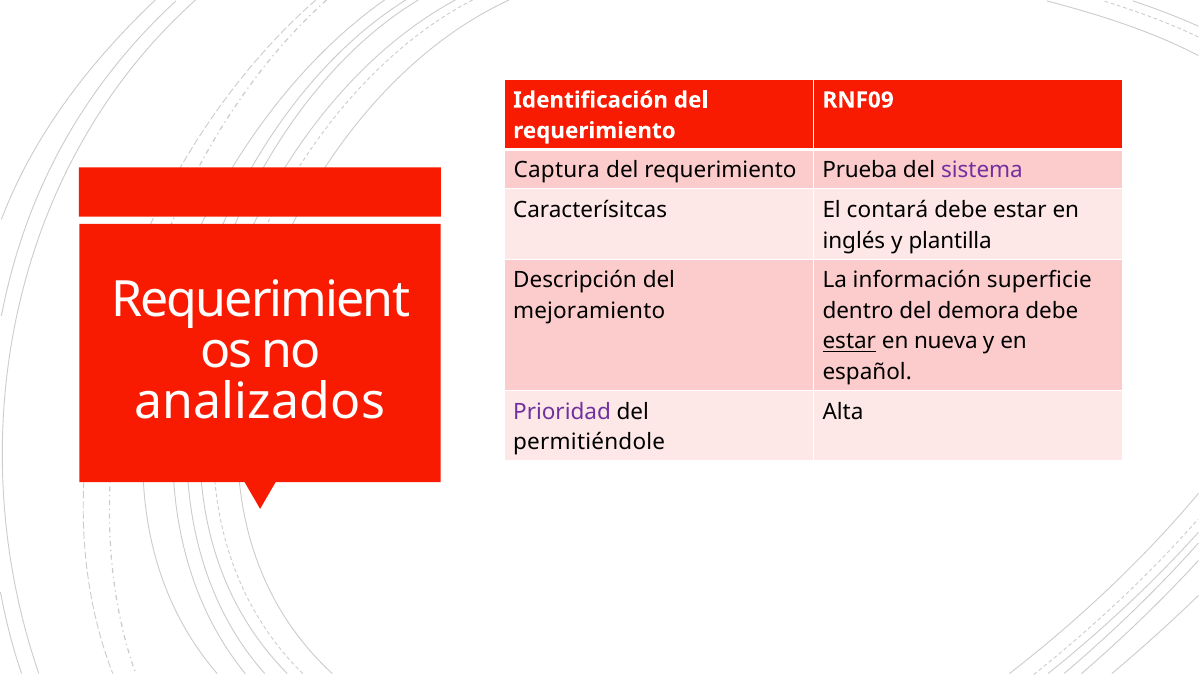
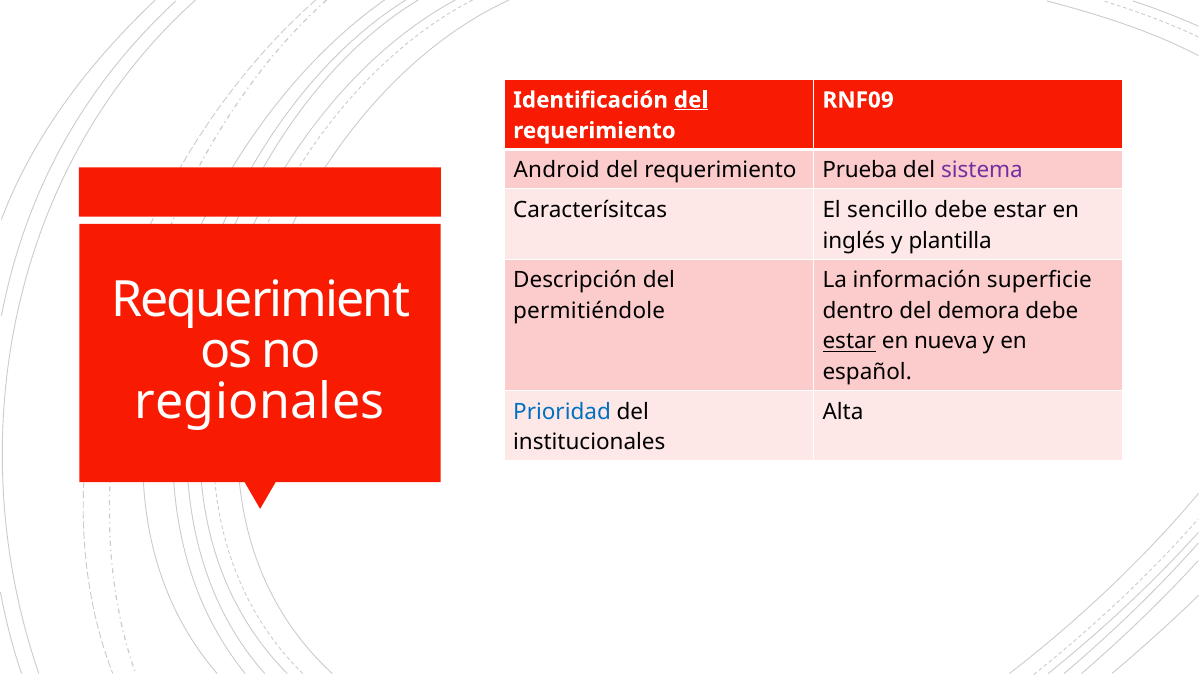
del underline: none -> present (691, 100)
Captura: Captura -> Android (557, 171)
contará: contará -> sencillo (887, 210)
mejoramiento: mejoramiento -> permitiéndole (589, 311)
analizados: analizados -> regionales (260, 402)
Prioridad colour: purple -> blue (562, 412)
permitiéndole: permitiéndole -> institucionales (589, 443)
